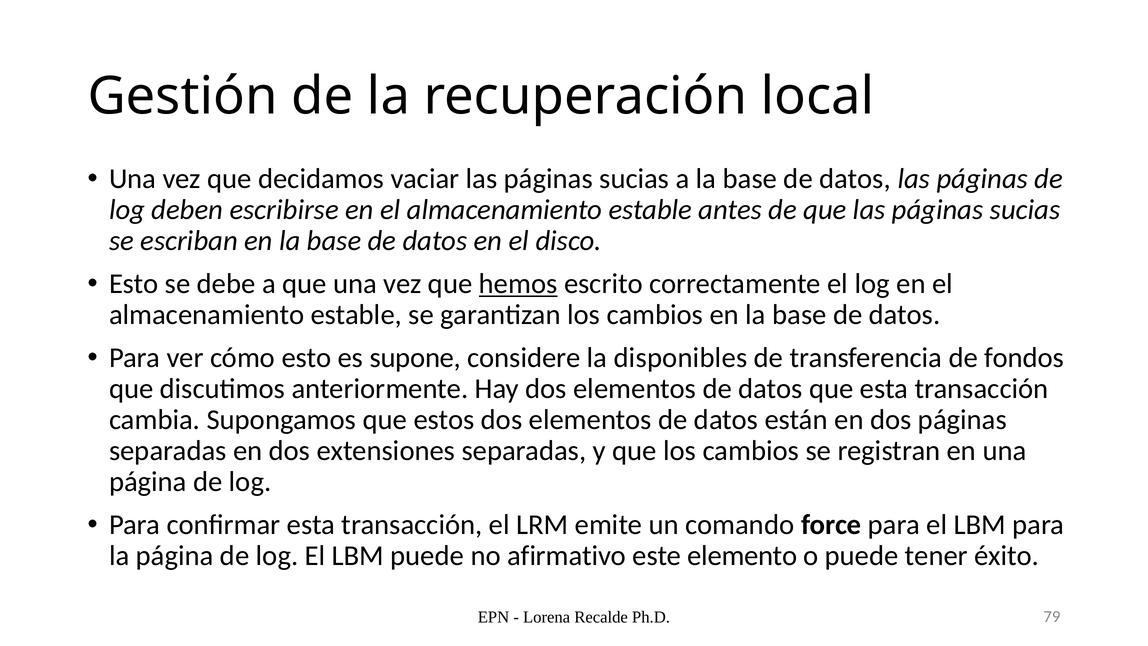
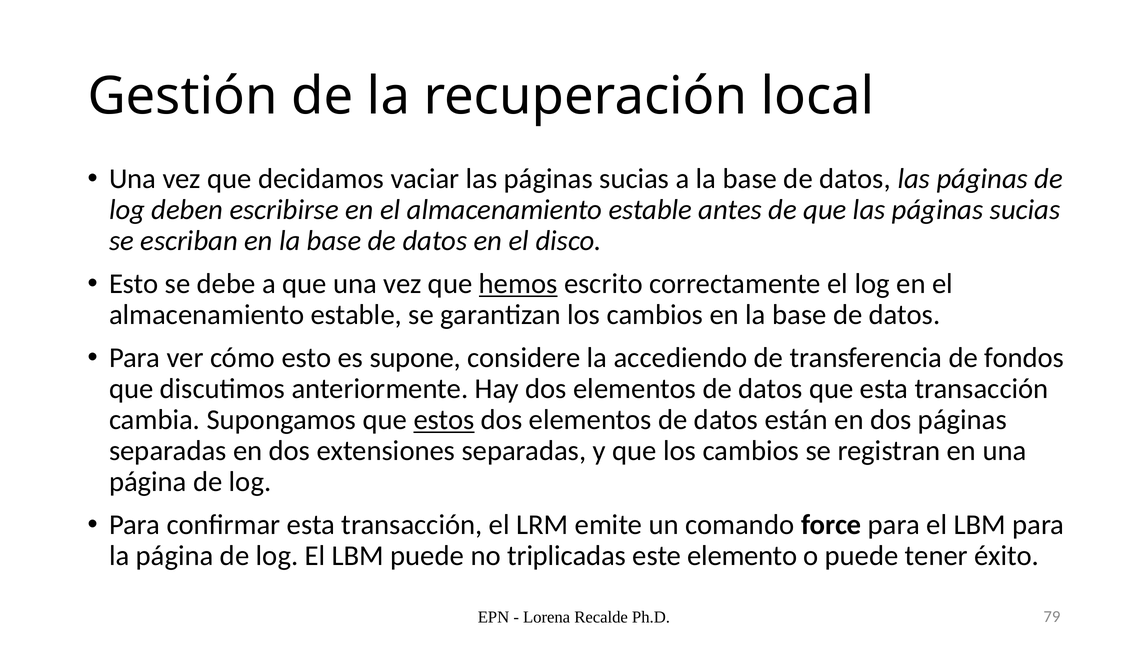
disponibles: disponibles -> accediendo (681, 358)
estos underline: none -> present (444, 420)
afirmativo: afirmativo -> triplicadas (567, 556)
